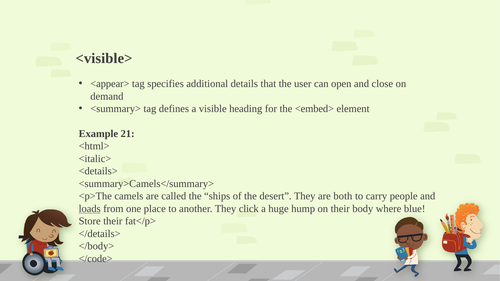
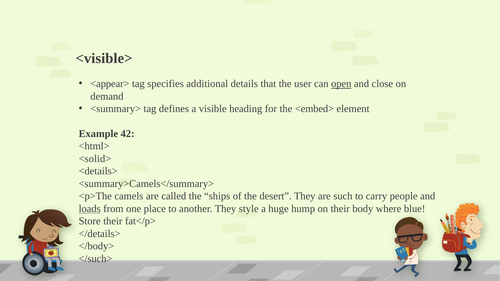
open underline: none -> present (341, 84)
21: 21 -> 42 (128, 134)
<italic>: <italic> -> <solid> (95, 159)
both: both -> such (343, 196)
click: click -> style (249, 209)
</code>: </code> -> </such> (96, 259)
